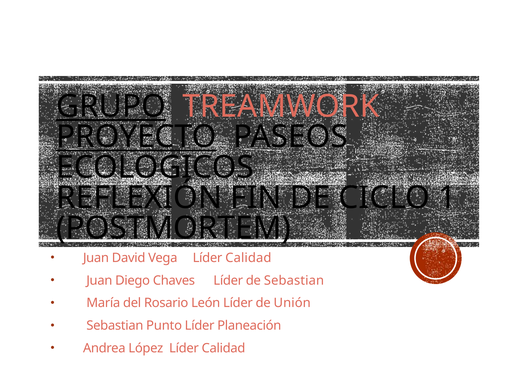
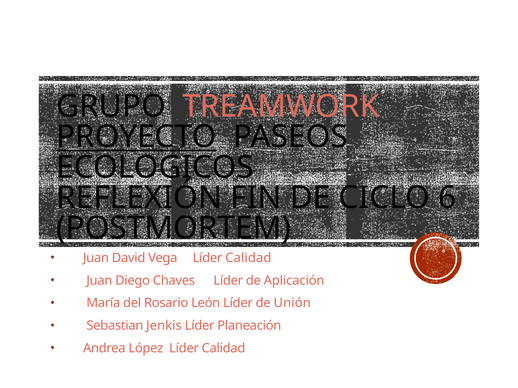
GRUPO underline: present -> none (111, 107)
1: 1 -> 6 (447, 198)
de Sebastian: Sebastian -> Aplicación (294, 281)
Punto: Punto -> Jenkis (164, 326)
